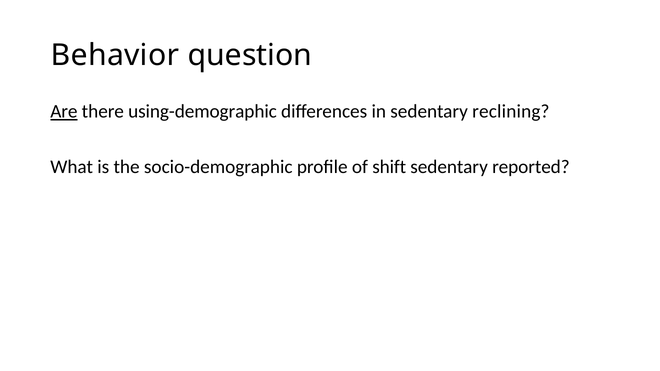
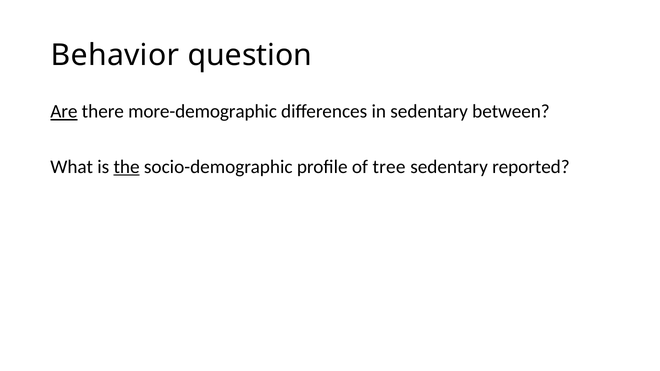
using-demographic: using-demographic -> more-demographic (203, 112)
reclining: reclining -> between (511, 112)
the underline: none -> present (127, 167)
shift: shift -> tree (389, 167)
